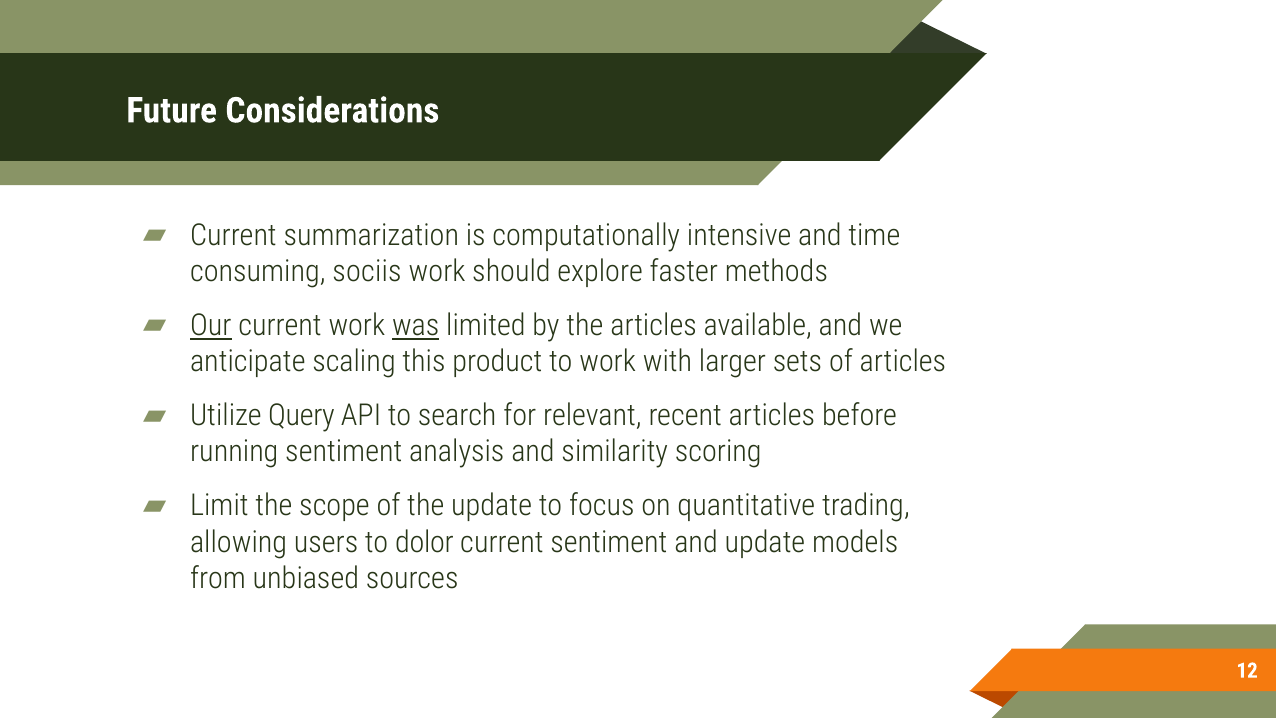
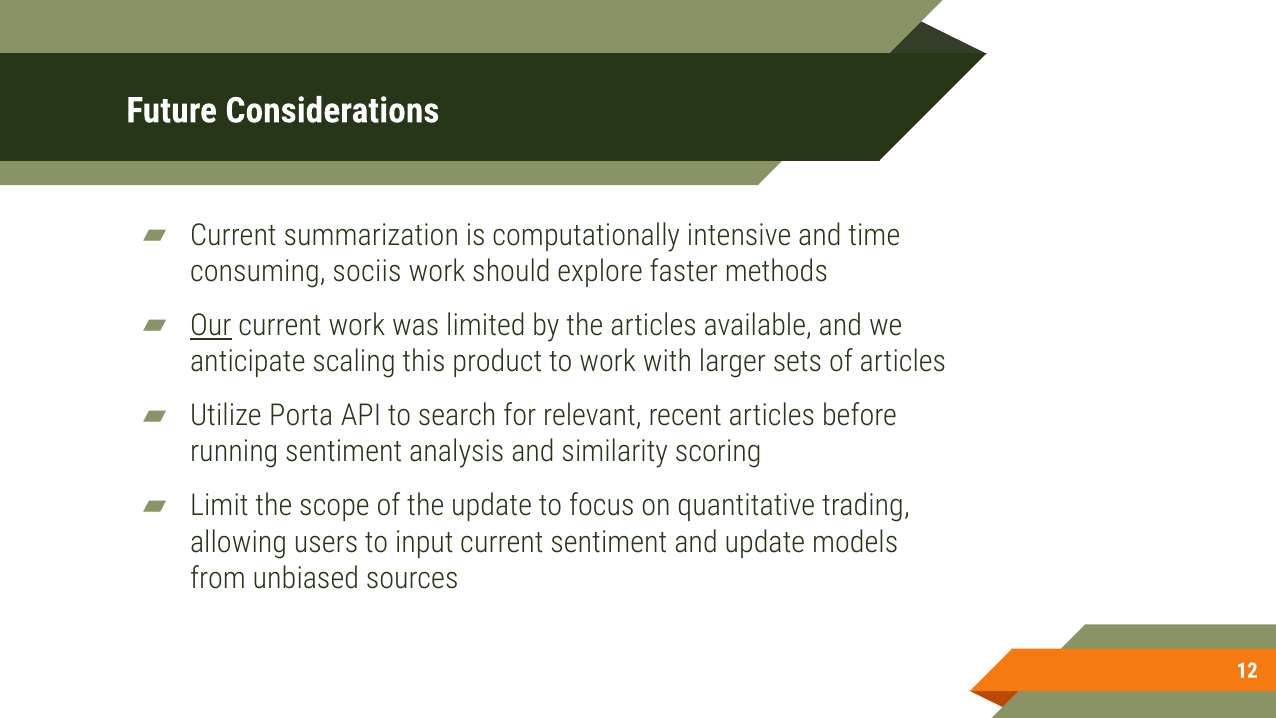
was underline: present -> none (416, 326)
Query: Query -> Porta (301, 416)
dolor: dolor -> input (424, 542)
